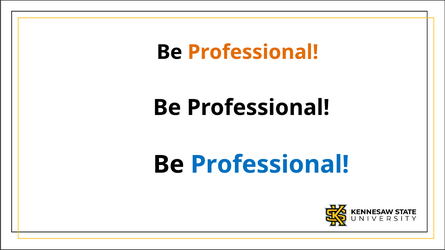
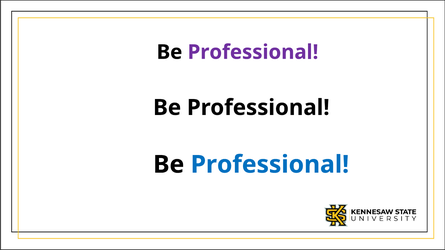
Professional colour: orange -> purple (253, 52)
